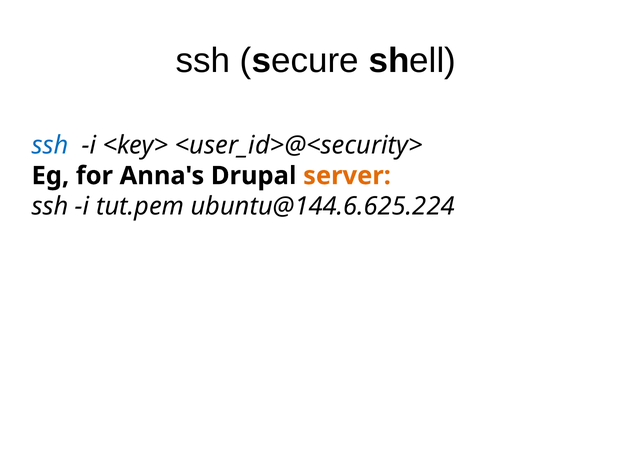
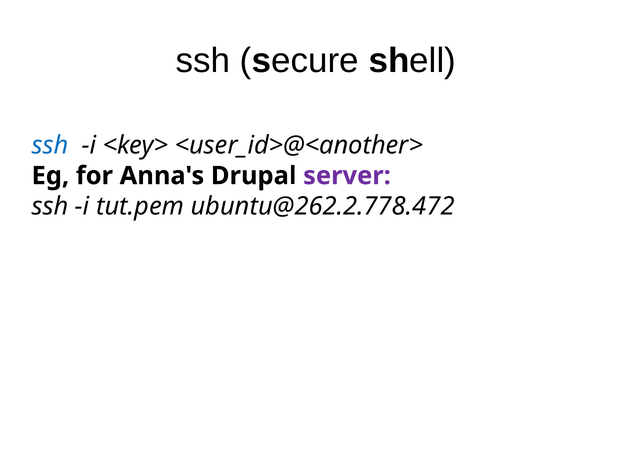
<user_id>@<security>: <user_id>@<security> -> <user_id>@<another> (299, 145)
server colour: orange -> purple (347, 176)
ubuntu@144.6.625.224: ubuntu@144.6.625.224 -> ubuntu@262.2.778.472 (323, 206)
